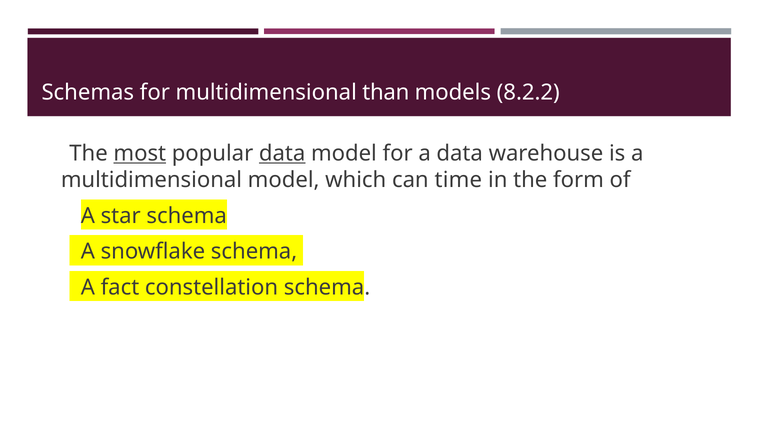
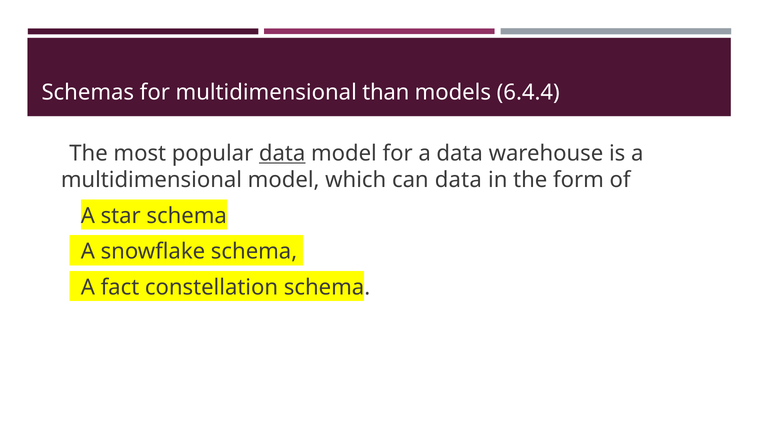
8.2.2: 8.2.2 -> 6.4.4 (528, 92)
most underline: present -> none (140, 153)
can time: time -> data (458, 180)
